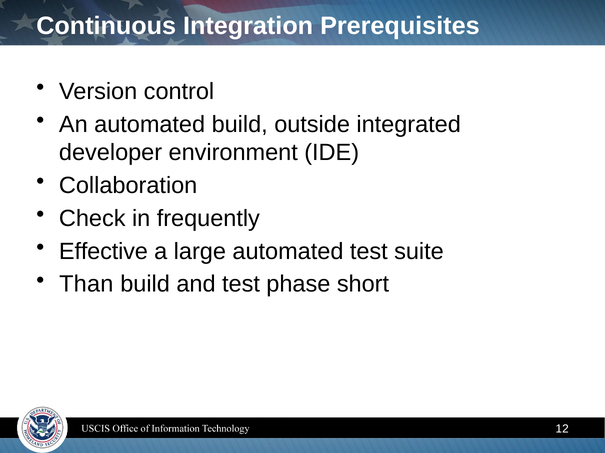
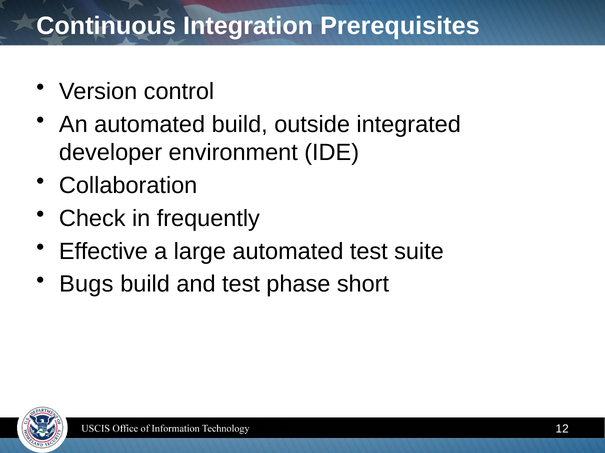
Than: Than -> Bugs (86, 285)
